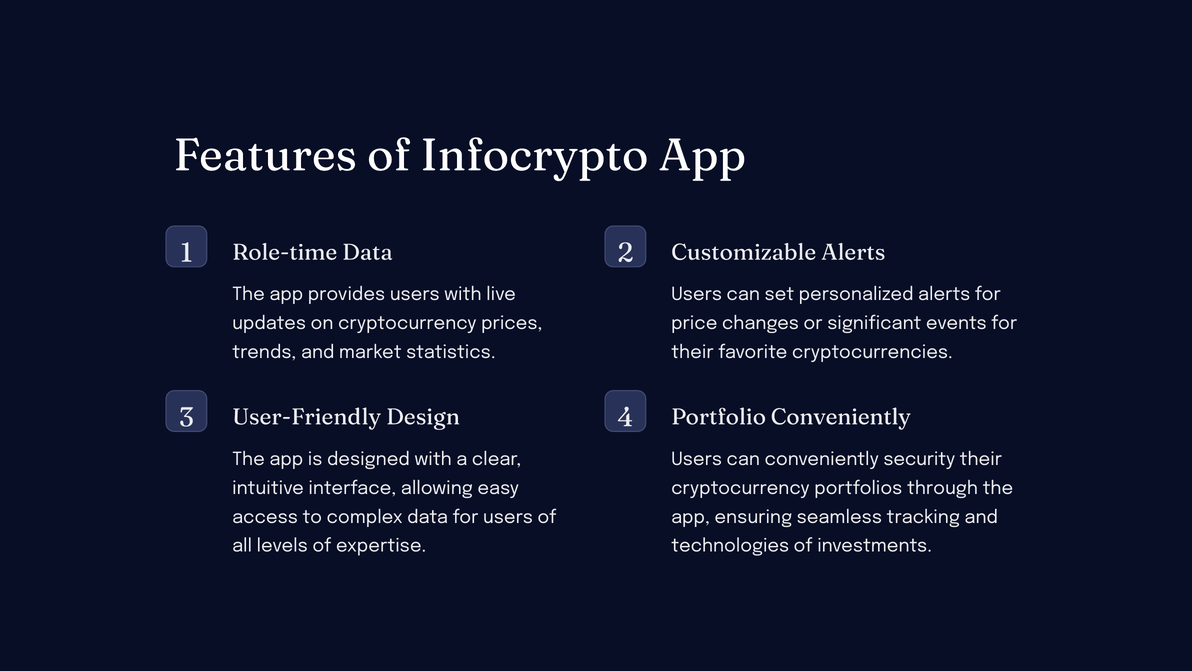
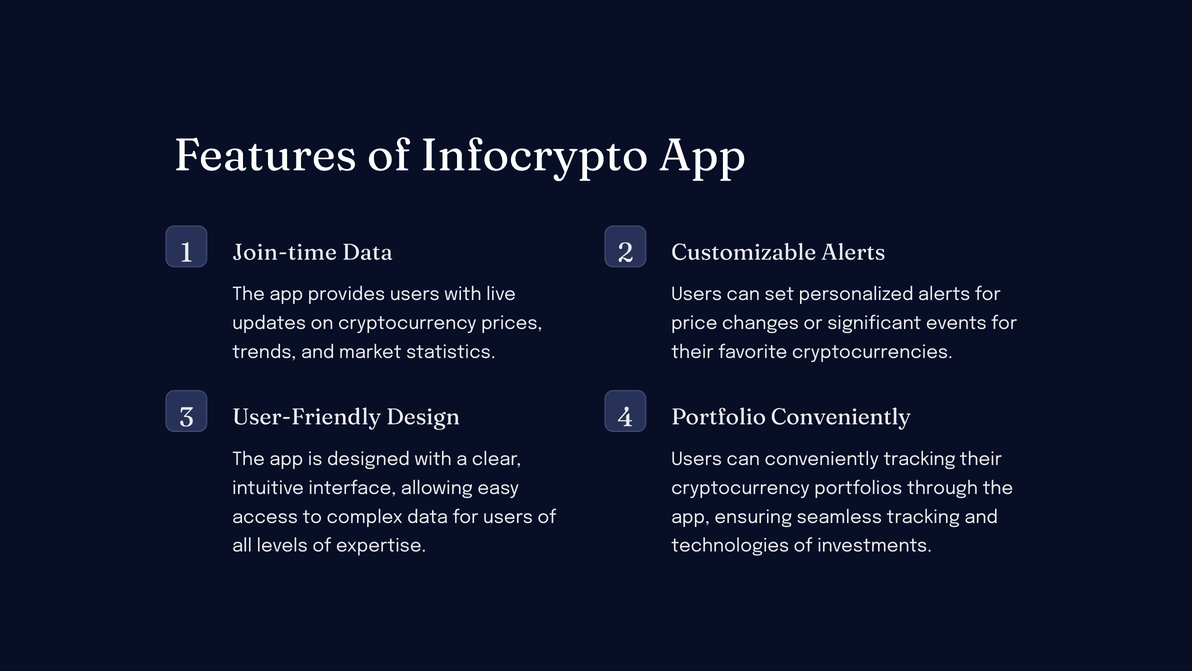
Role-time: Role-time -> Join-time (285, 252)
conveniently security: security -> tracking (919, 459)
